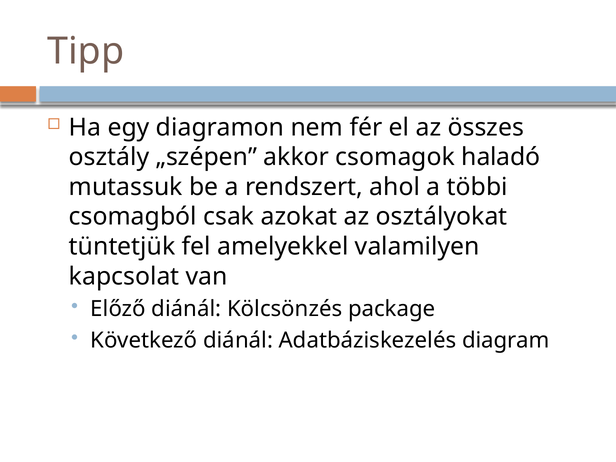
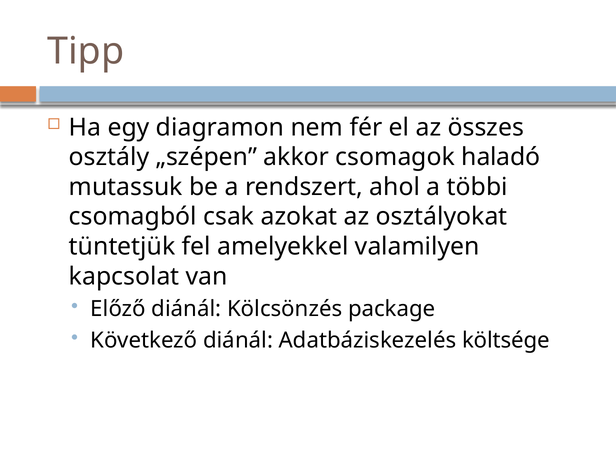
diagram: diagram -> költsége (506, 341)
